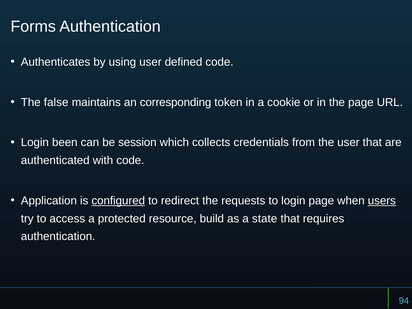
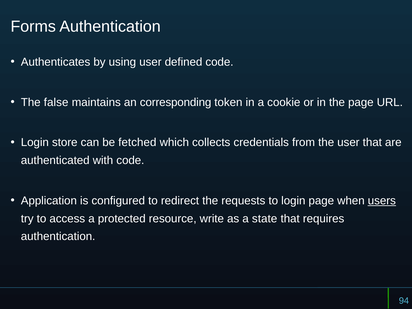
been: been -> store (65, 143)
session: session -> fetched (137, 143)
configured underline: present -> none (118, 201)
build: build -> write (212, 219)
